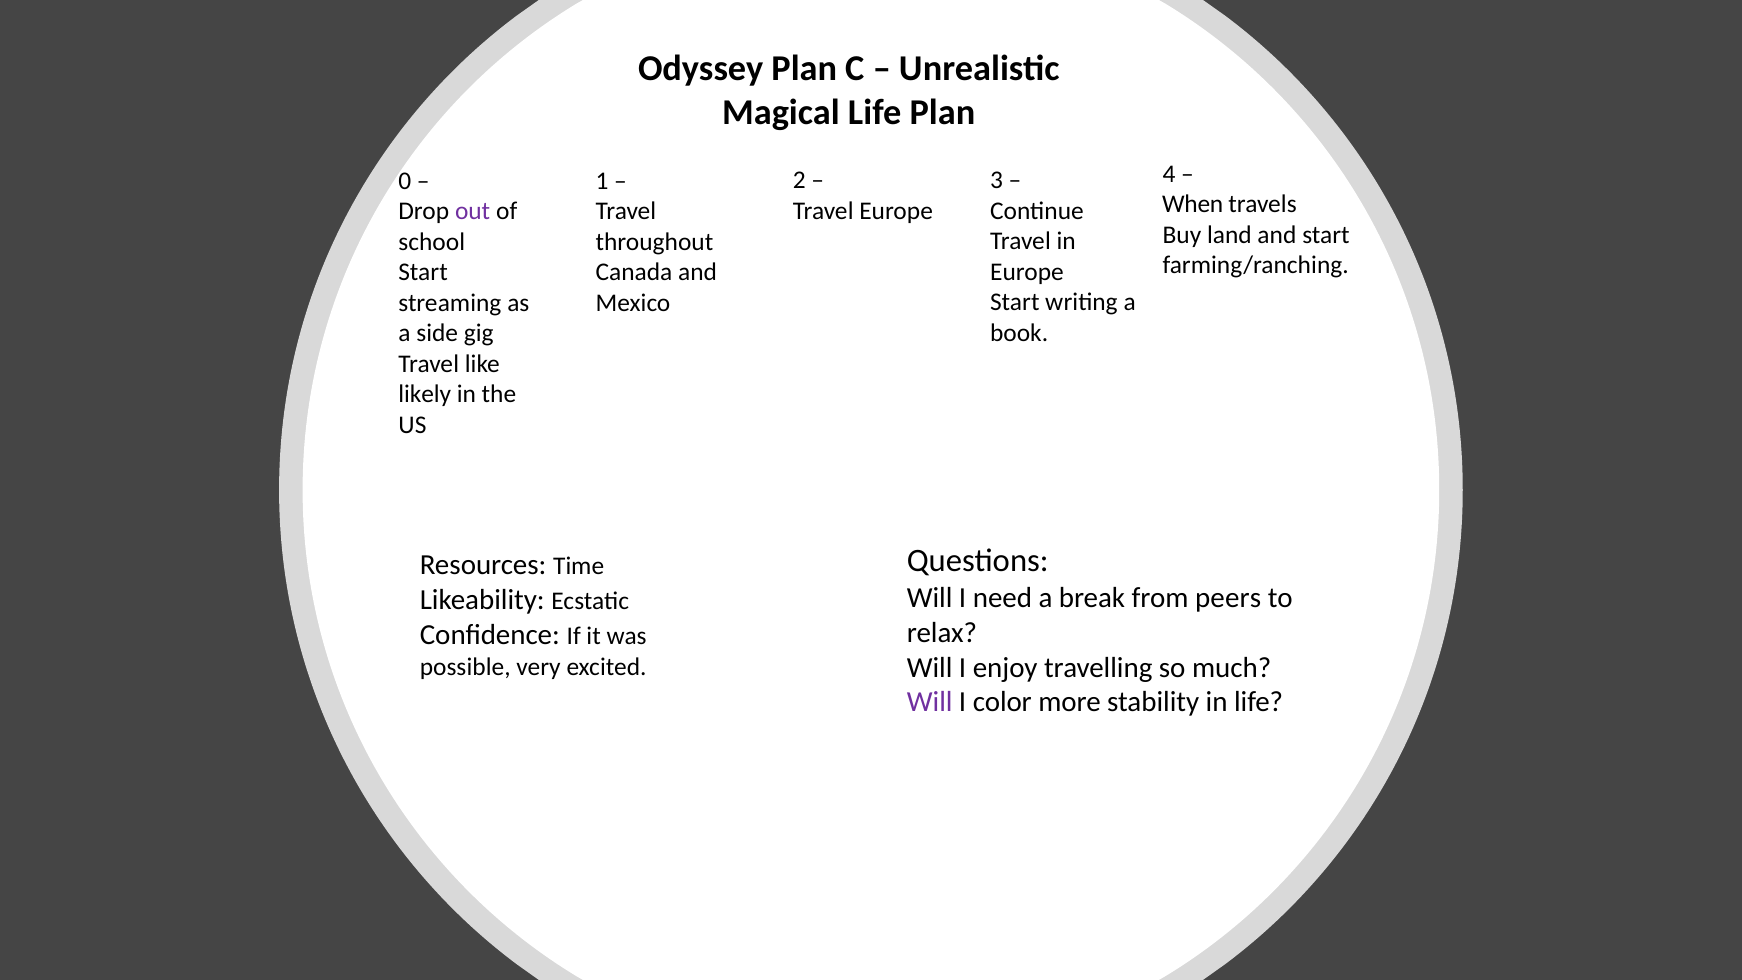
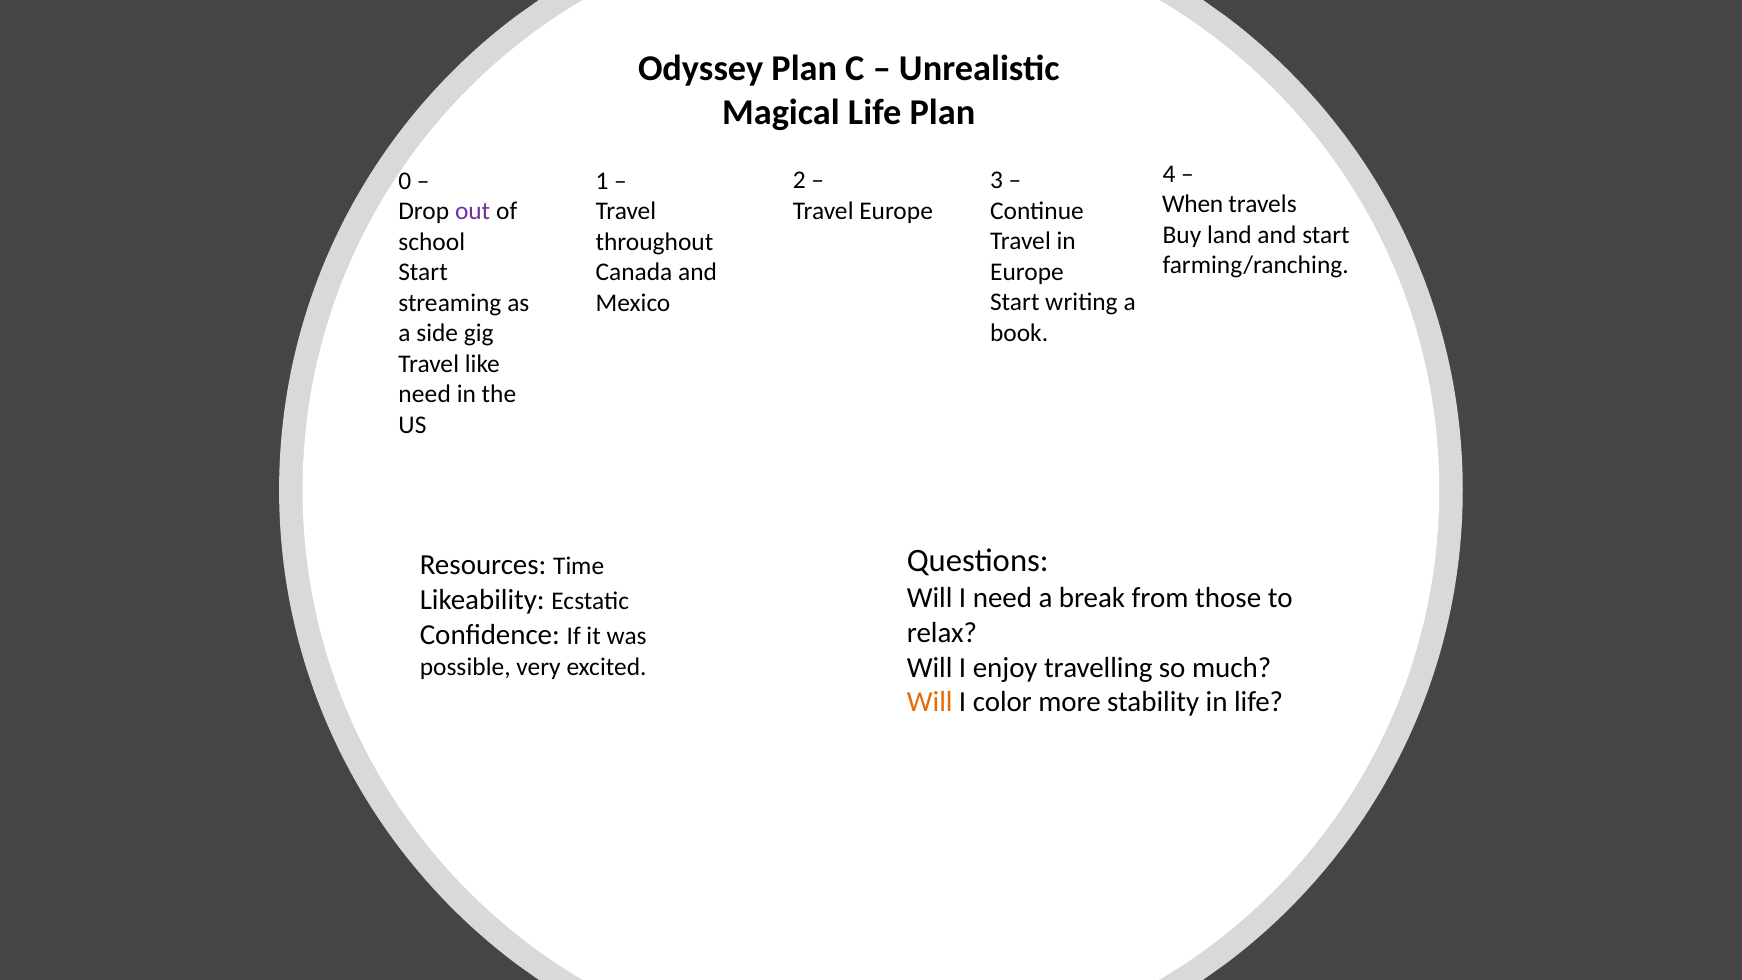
likely: likely -> need (425, 394)
peers: peers -> those (1228, 598)
Will colour: purple -> orange (930, 702)
